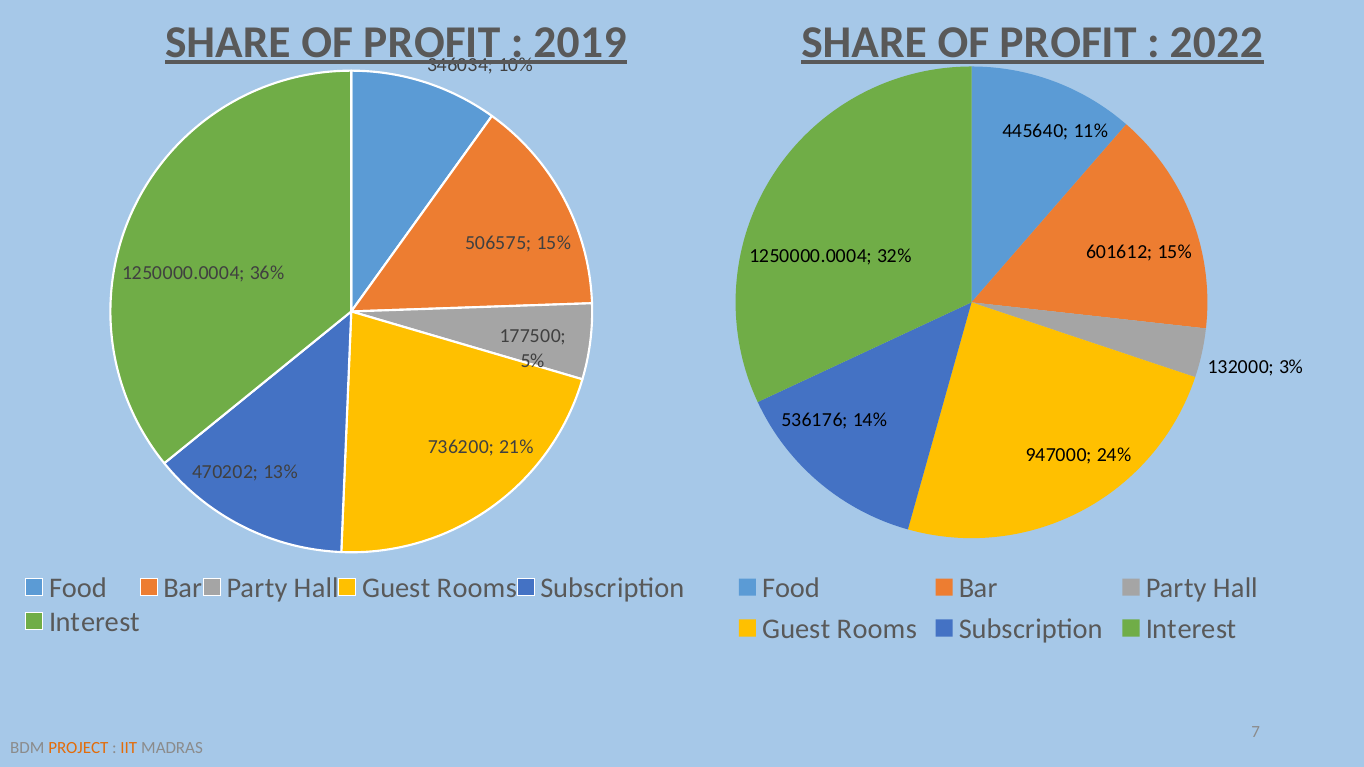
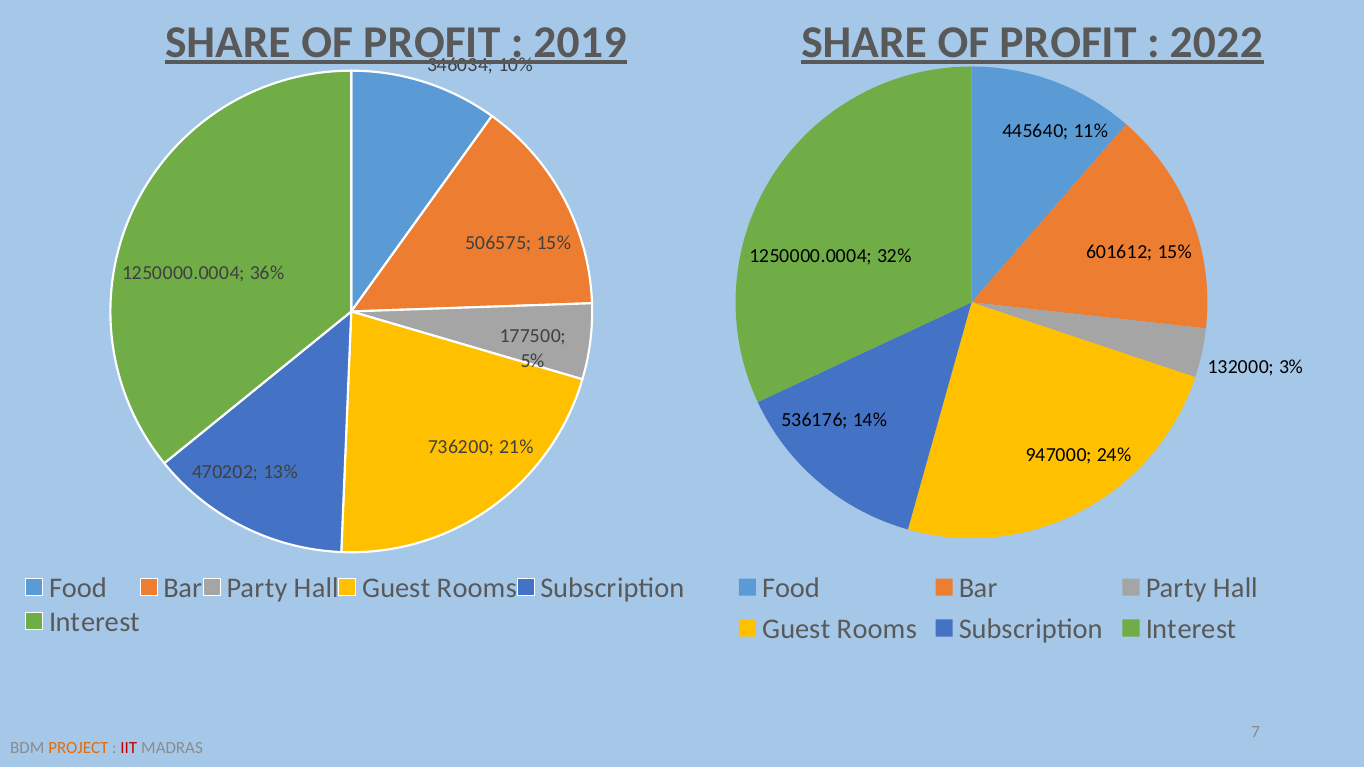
IIT colour: orange -> red (129, 748)
